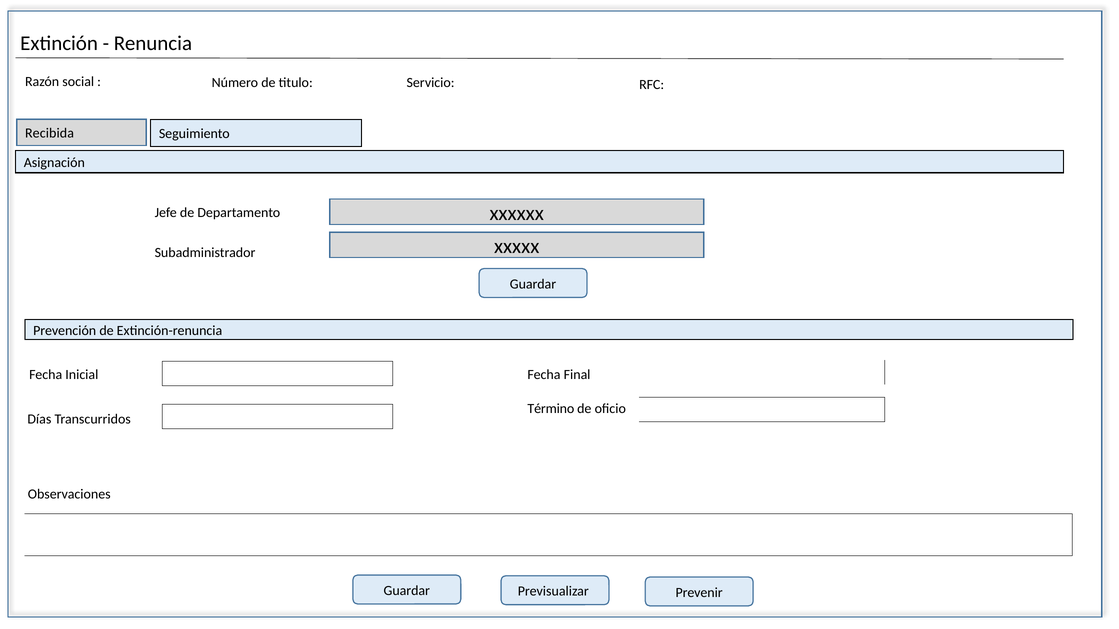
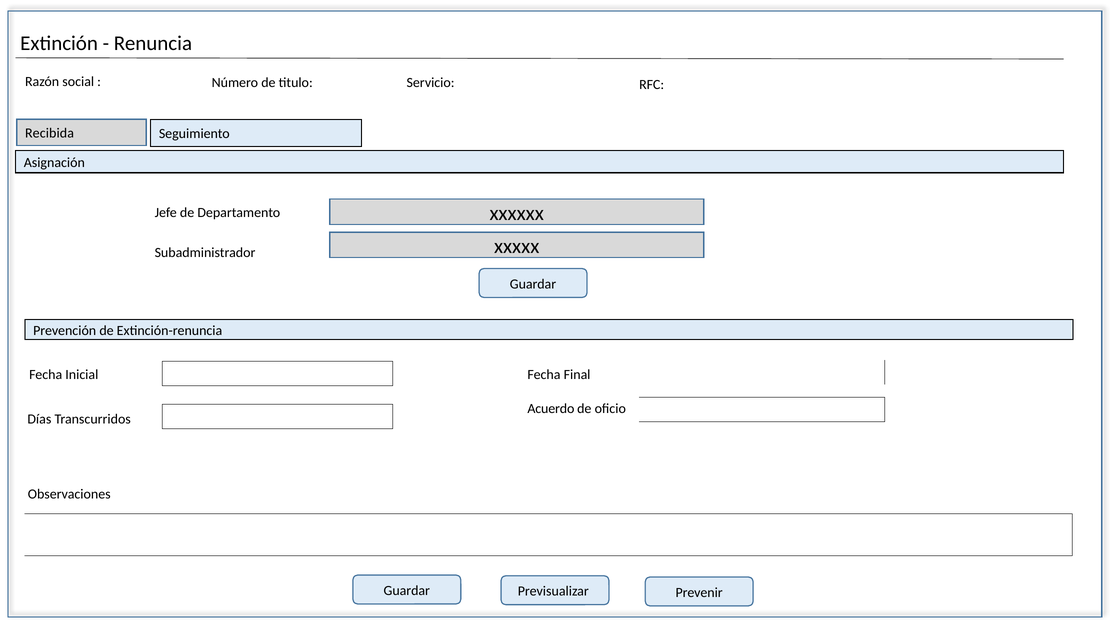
Término: Término -> Acuerdo (551, 409)
